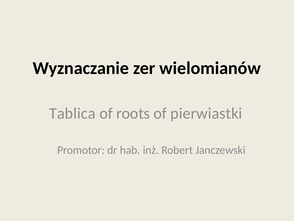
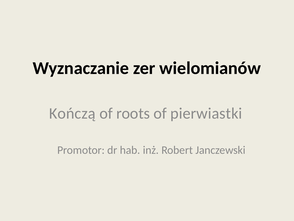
Tablica: Tablica -> Kończą (72, 113)
